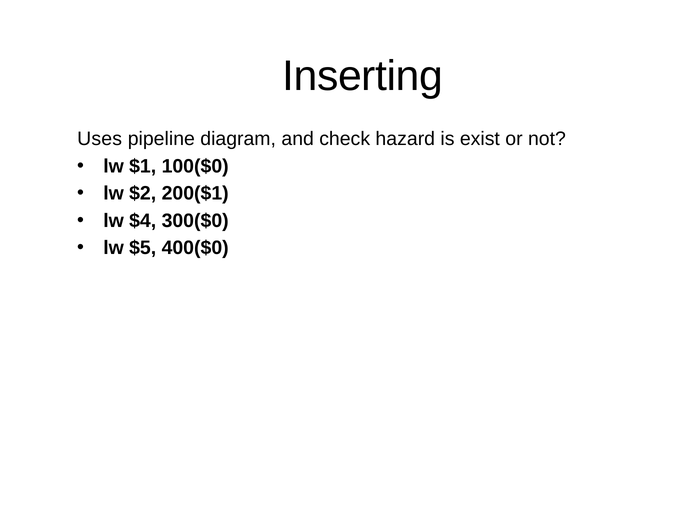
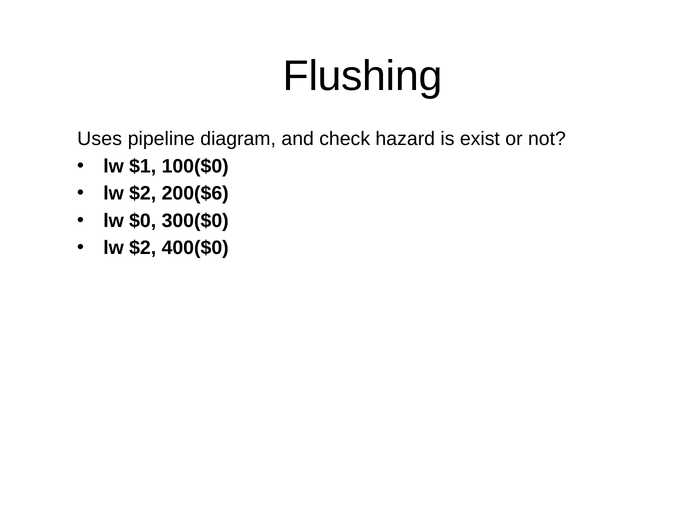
Inserting: Inserting -> Flushing (363, 76)
200($1: 200($1 -> 200($6 (195, 193)
$4: $4 -> $0 (143, 221)
$5: $5 -> $2 (143, 248)
